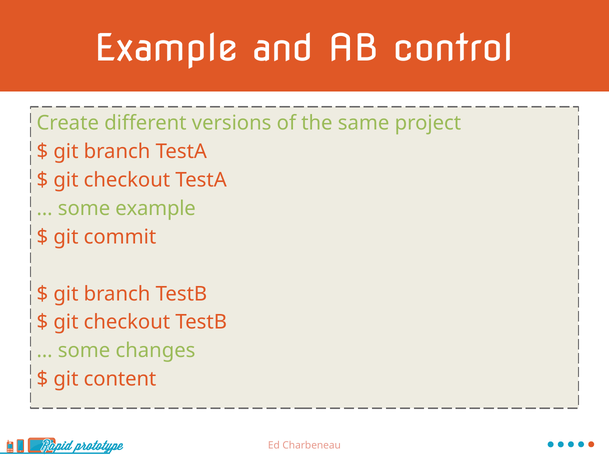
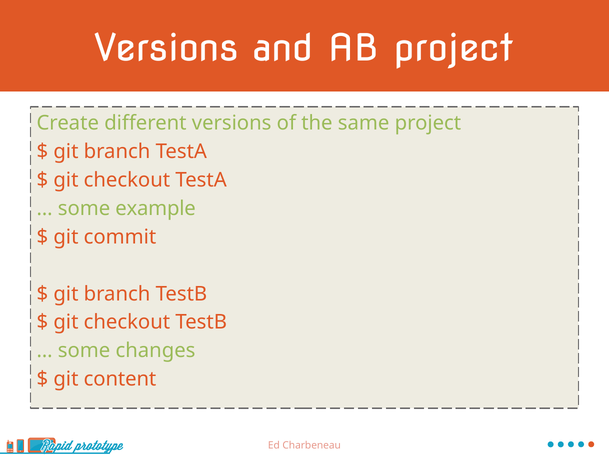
Example: Example -> Versions (167, 48)
AB control: control -> project (454, 48)
